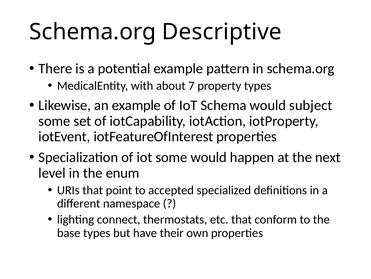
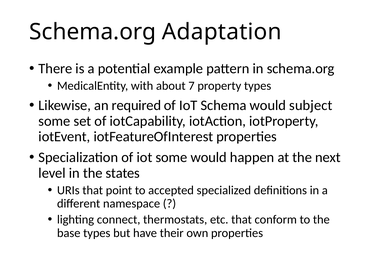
Descriptive: Descriptive -> Adaptation (222, 32)
an example: example -> required (136, 105)
enum: enum -> states (123, 173)
